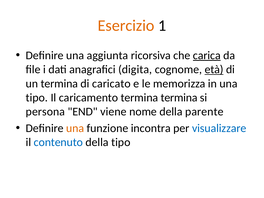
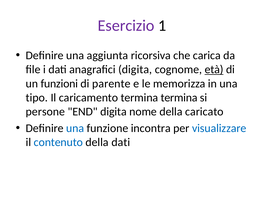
Esercizio colour: orange -> purple (126, 26)
carica underline: present -> none (207, 55)
un termina: termina -> funzioni (59, 84)
caricato: caricato -> parente (111, 84)
persona: persona -> persone (45, 112)
END viene: viene -> digita (113, 112)
parente: parente -> caricato (204, 112)
una colour: orange -> blue (75, 128)
della tipo: tipo -> dati (121, 142)
